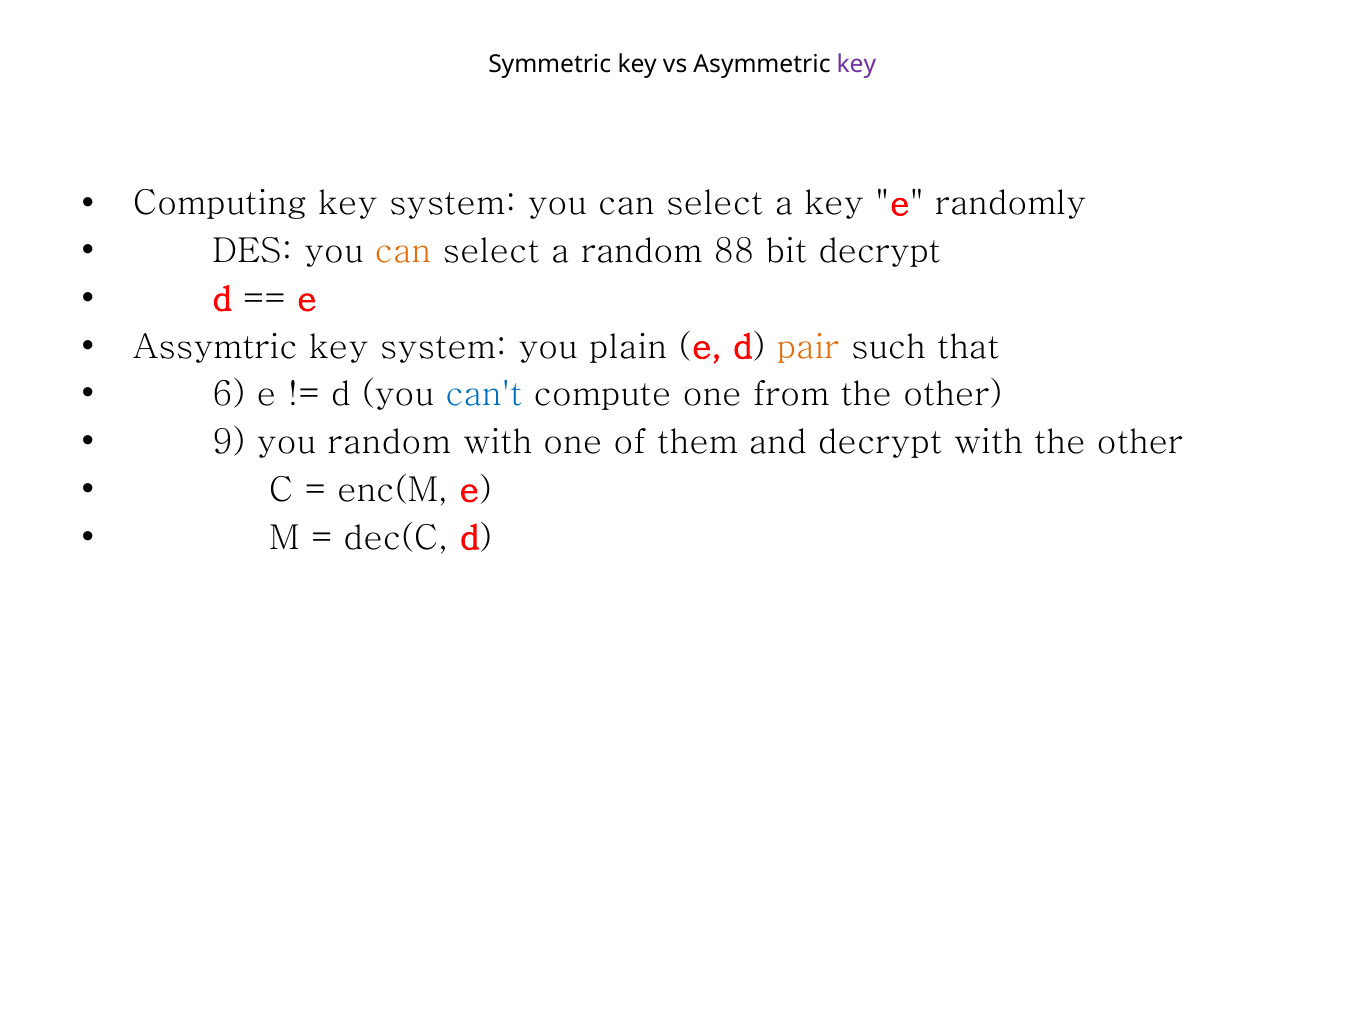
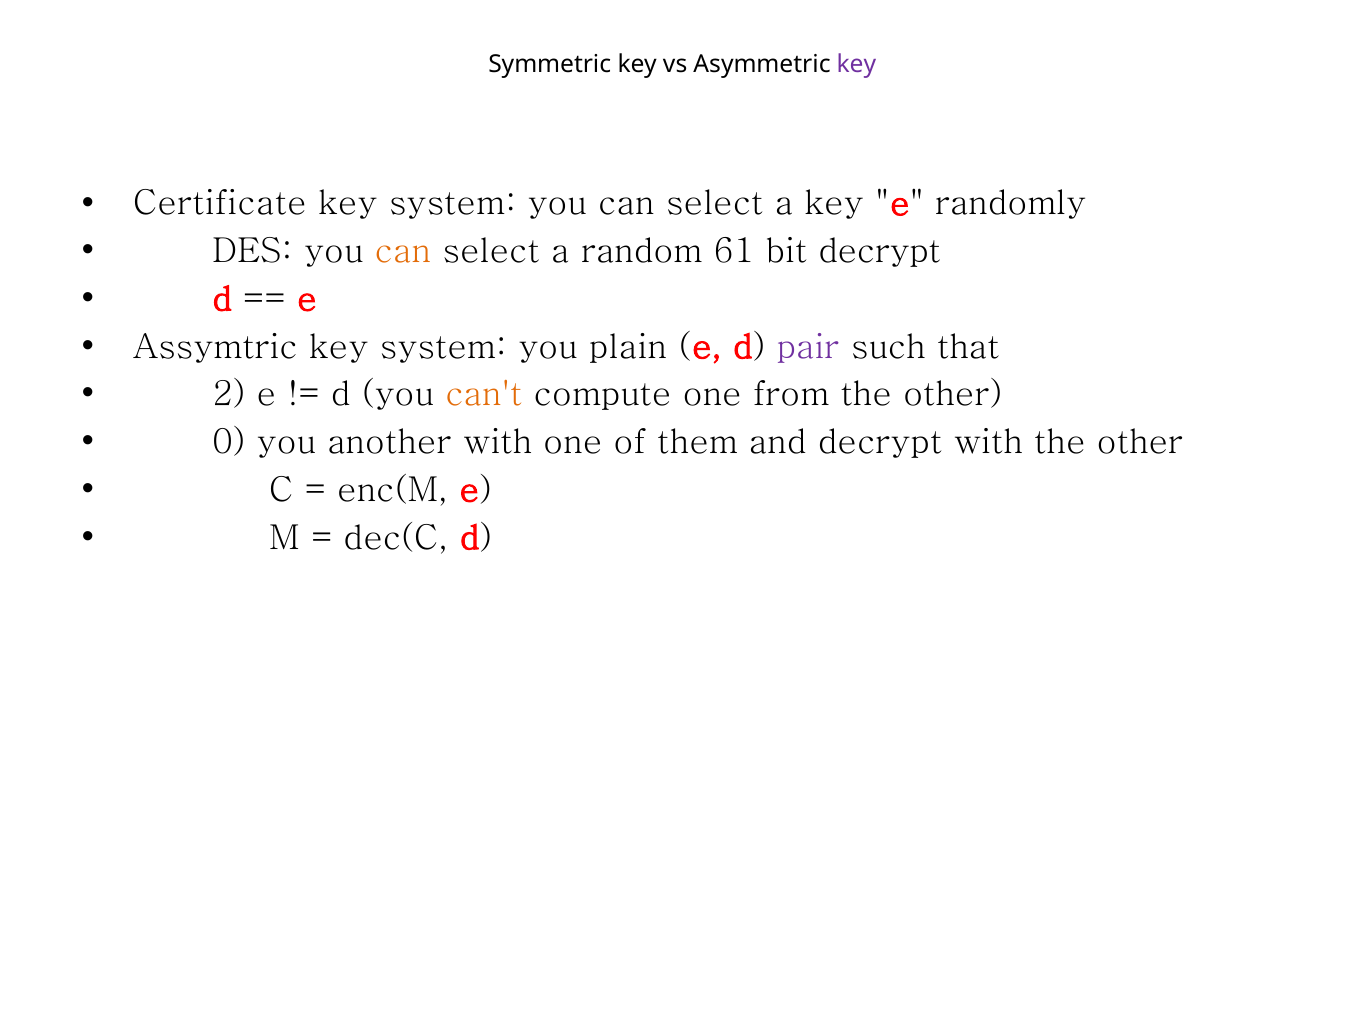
Computing: Computing -> Certificate (220, 204)
88: 88 -> 61 (734, 251)
pair colour: orange -> purple (808, 347)
6: 6 -> 2 (229, 395)
can't colour: blue -> orange (484, 395)
9: 9 -> 0 (229, 442)
you random: random -> another (389, 442)
